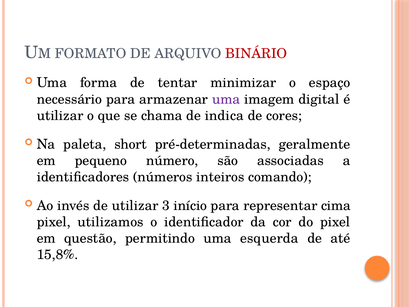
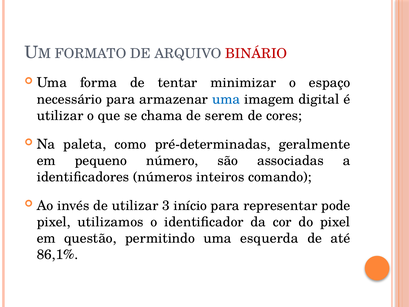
uma colour: purple -> blue (226, 99)
indica: indica -> serem (224, 115)
short: short -> como (130, 144)
cima: cima -> pode (336, 205)
15,8%: 15,8% -> 86,1% (58, 255)
